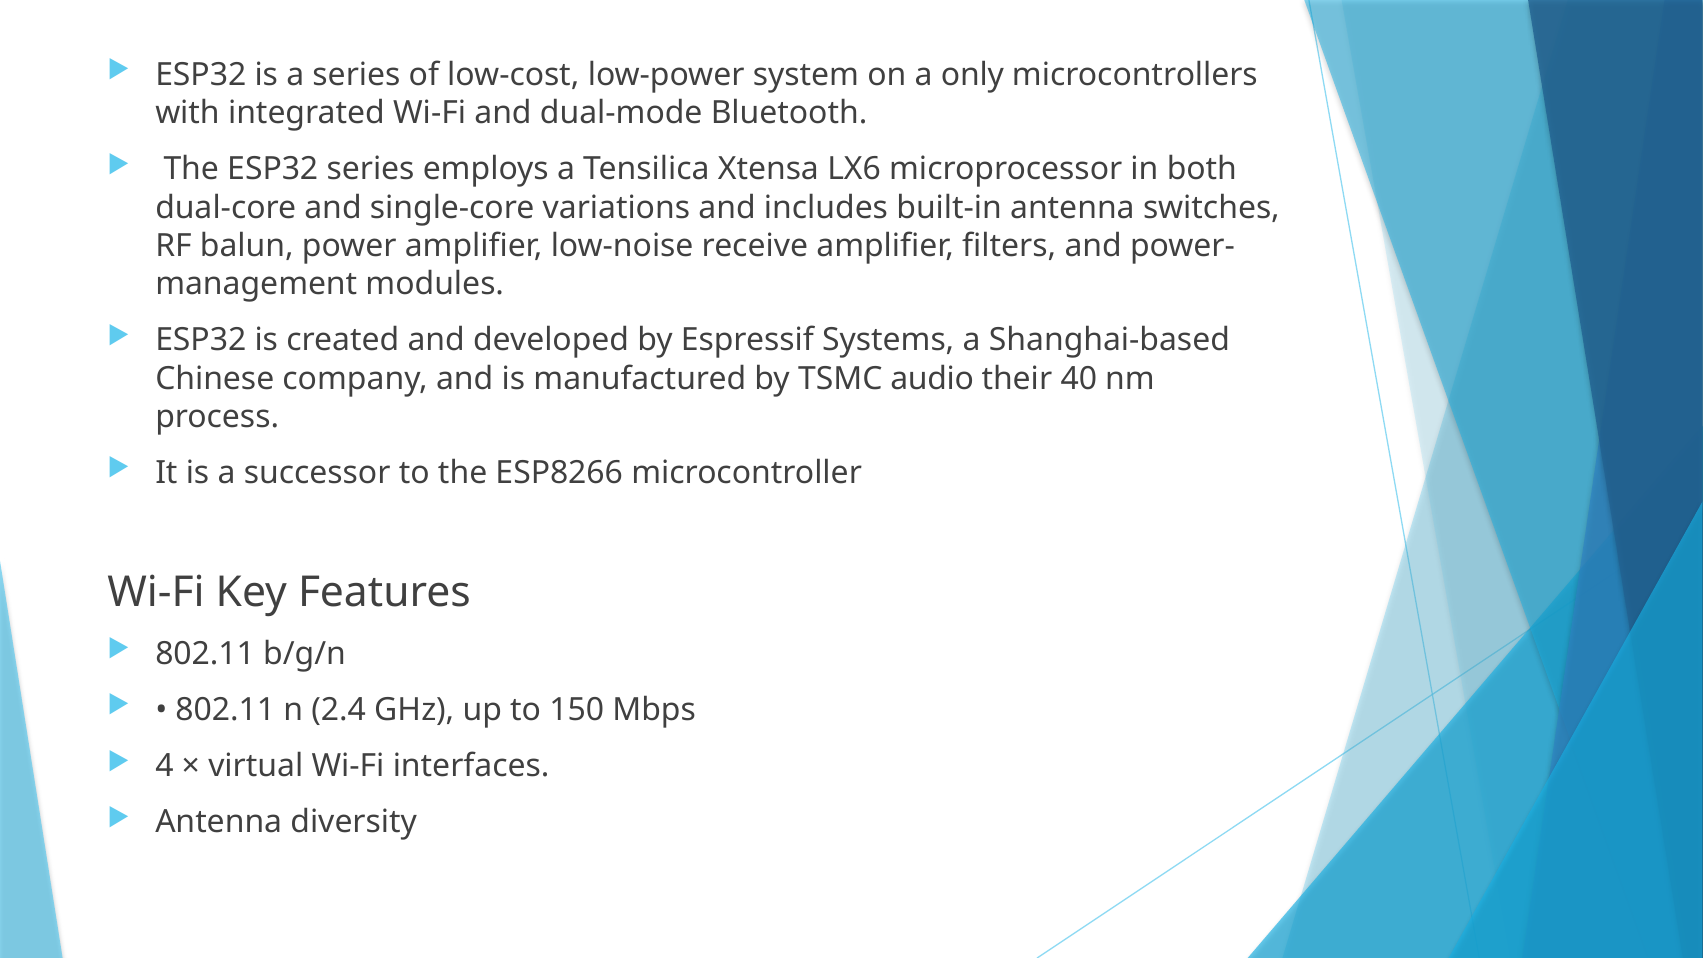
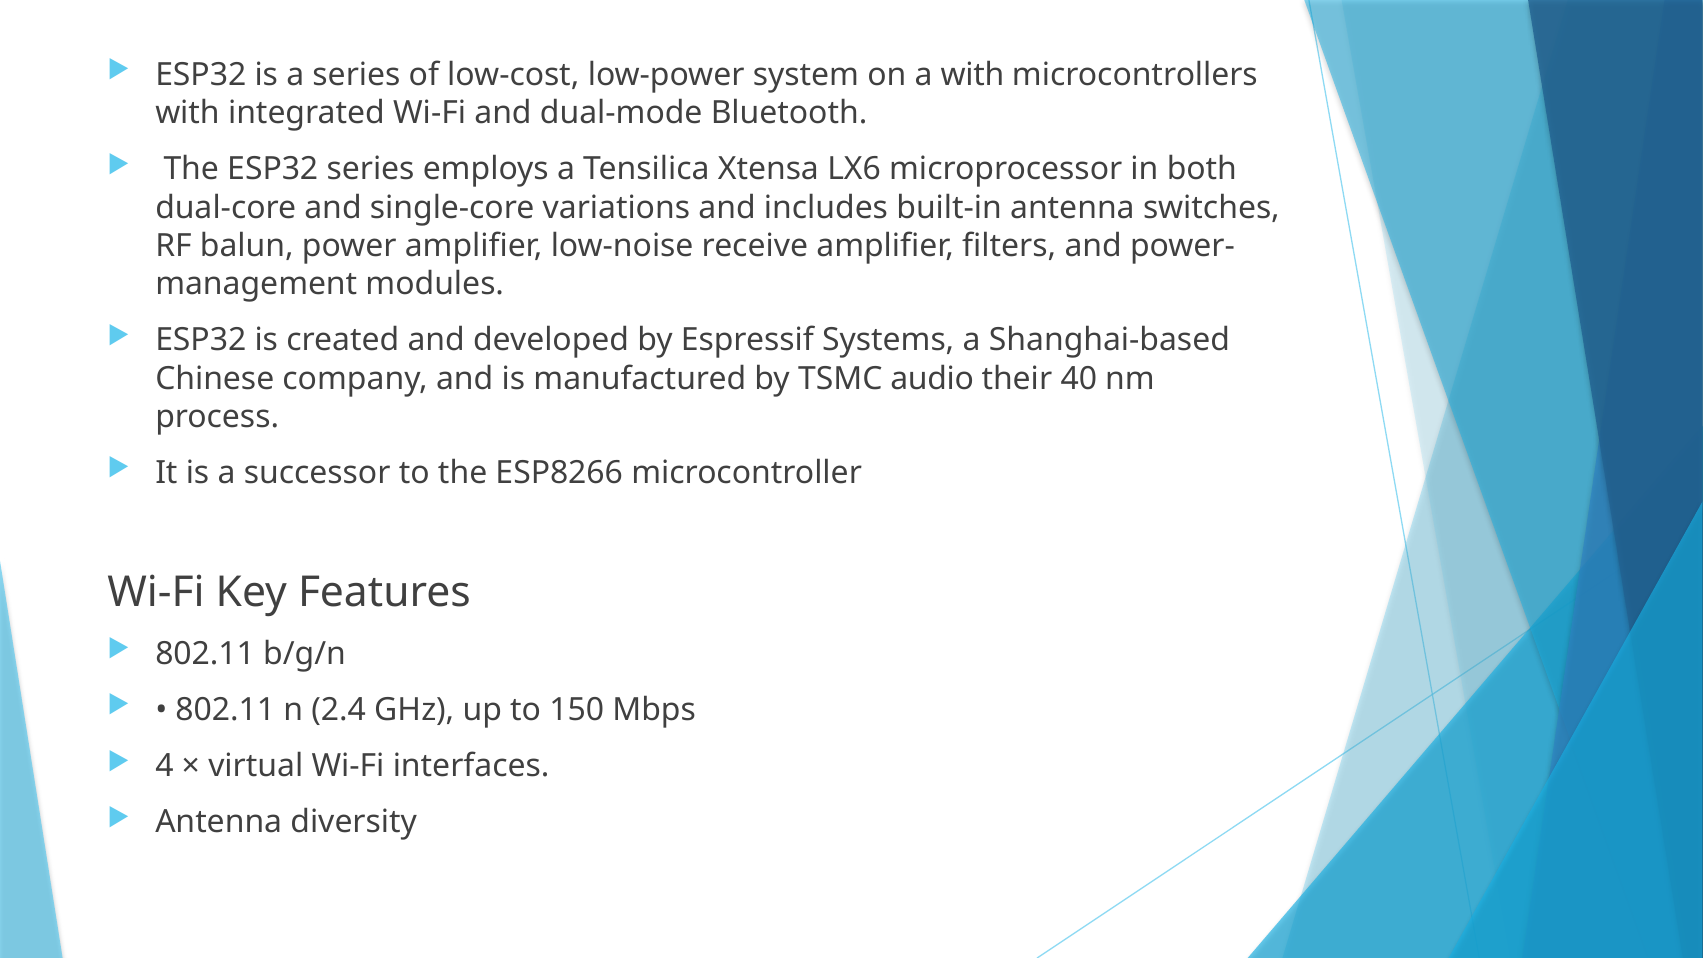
a only: only -> with (972, 75)
